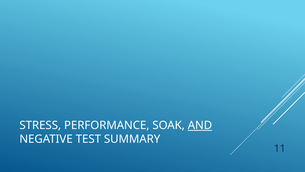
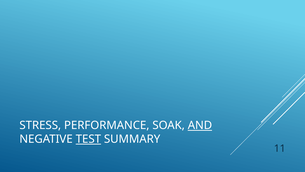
TEST underline: none -> present (88, 139)
